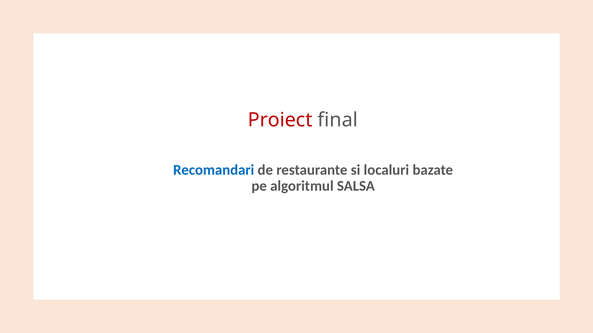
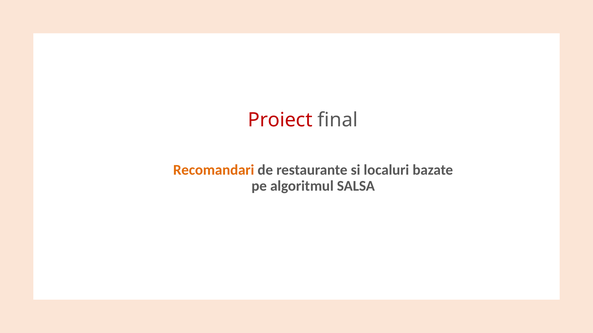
Recomandari colour: blue -> orange (214, 170)
